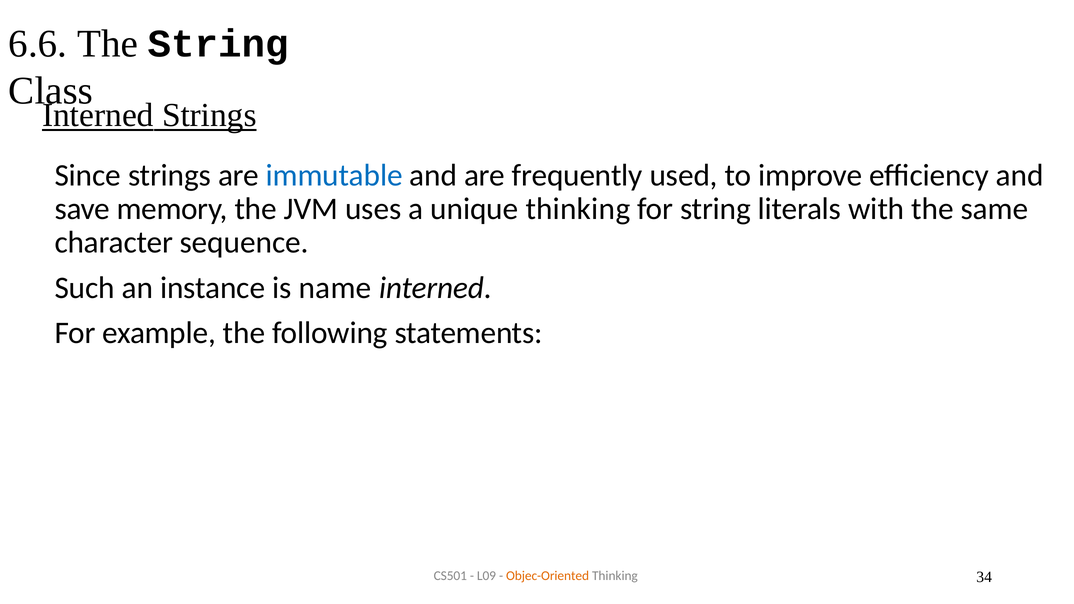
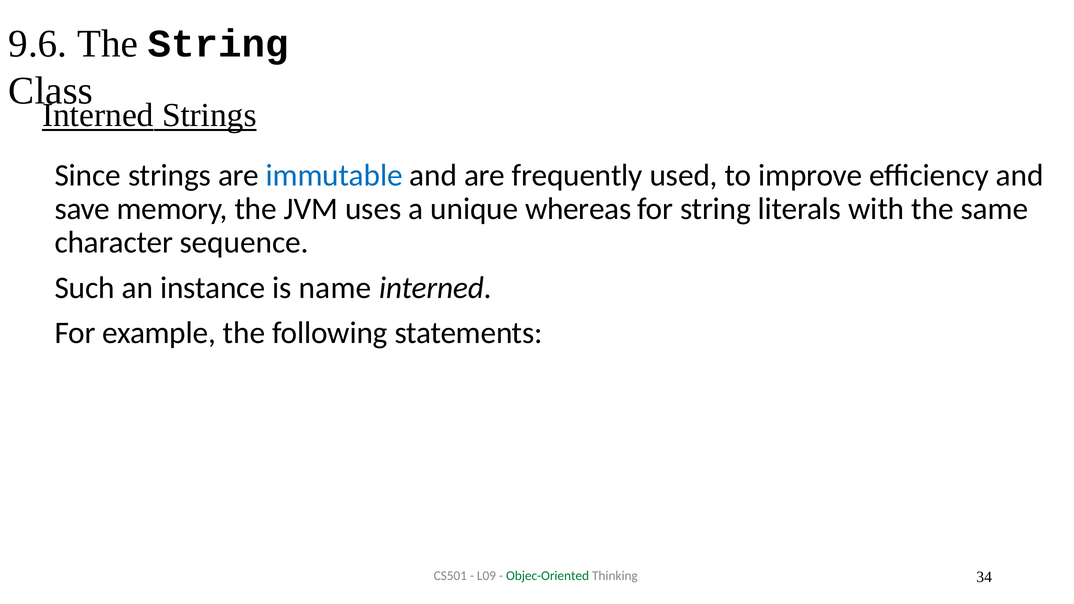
6.6: 6.6 -> 9.6 (38, 44)
unique thinking: thinking -> whereas (578, 209)
Objec-Oriented colour: orange -> green (548, 576)
